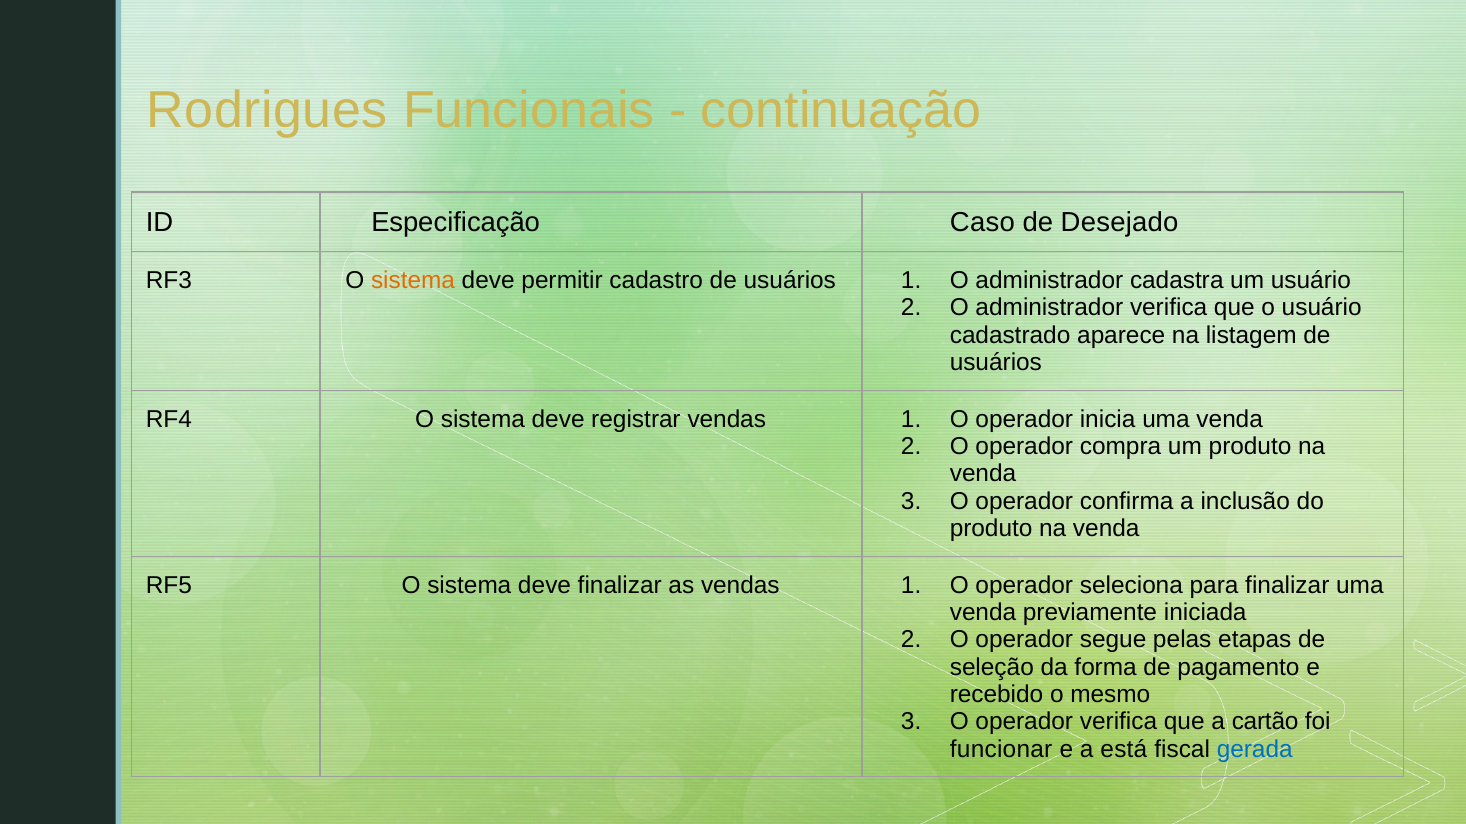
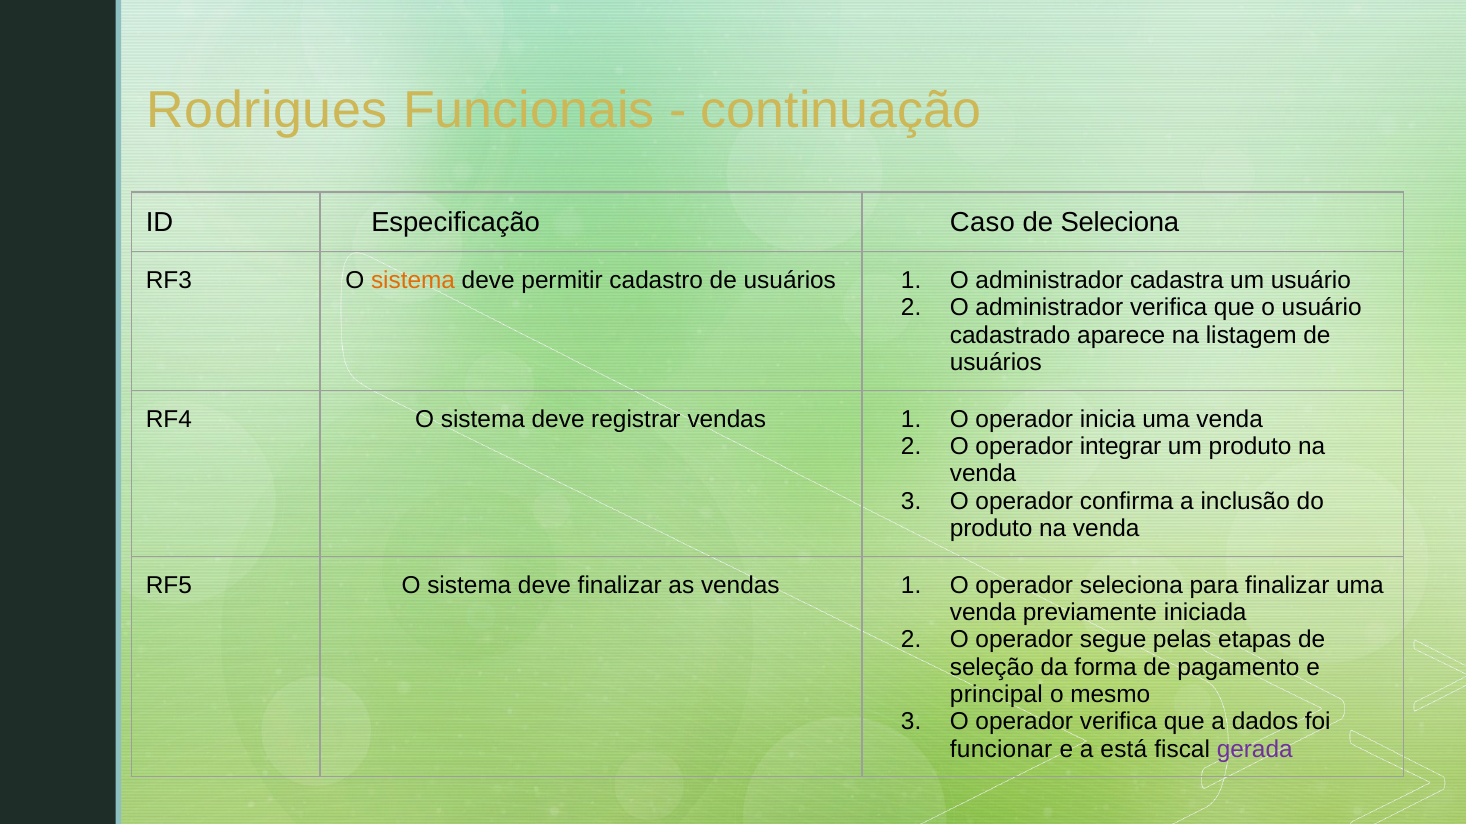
de Desejado: Desejado -> Seleciona (1120, 222)
compra: compra -> integrar (1121, 447)
recebido: recebido -> principal (996, 695)
cartão: cartão -> dados (1265, 722)
gerada colour: blue -> purple (1255, 750)
